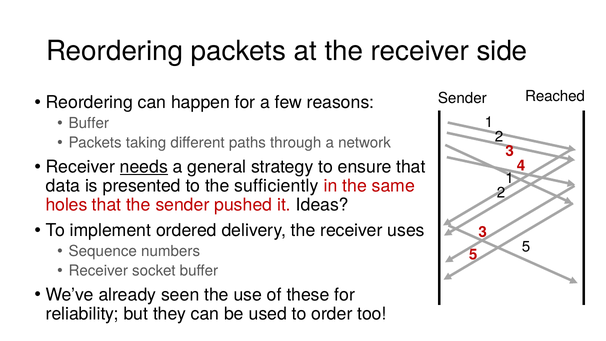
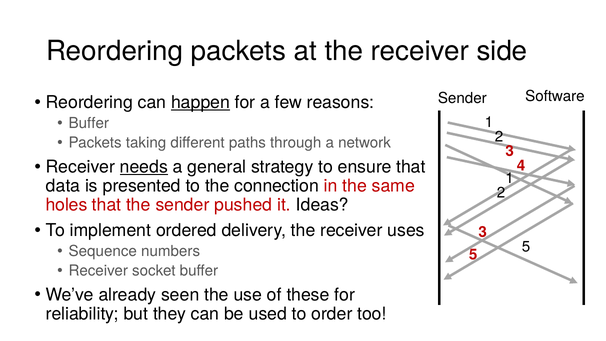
Reached: Reached -> Software (555, 96)
happen underline: none -> present (201, 102)
sufficiently: sufficiently -> connection (277, 186)
